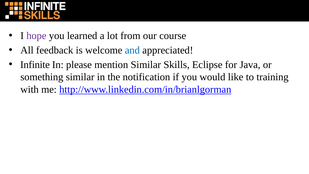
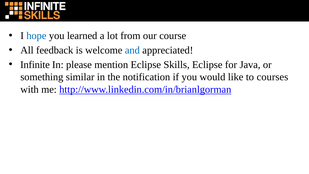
hope colour: purple -> blue (36, 36)
mention Similar: Similar -> Eclipse (146, 65)
training: training -> courses (272, 77)
